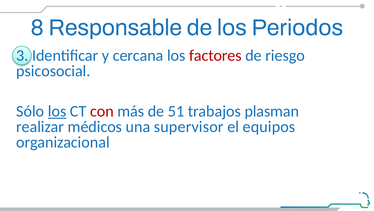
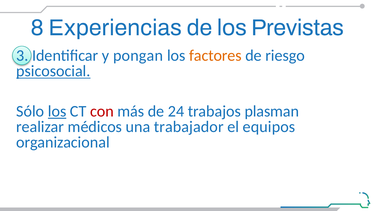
Responsable: Responsable -> Experiencias (115, 28)
Periodos: Periodos -> Previstas (297, 28)
cercana: cercana -> pongan (138, 55)
factores colour: red -> orange (215, 55)
psicosocial underline: none -> present (53, 71)
51: 51 -> 24 (176, 111)
supervisor: supervisor -> trabajador (189, 127)
